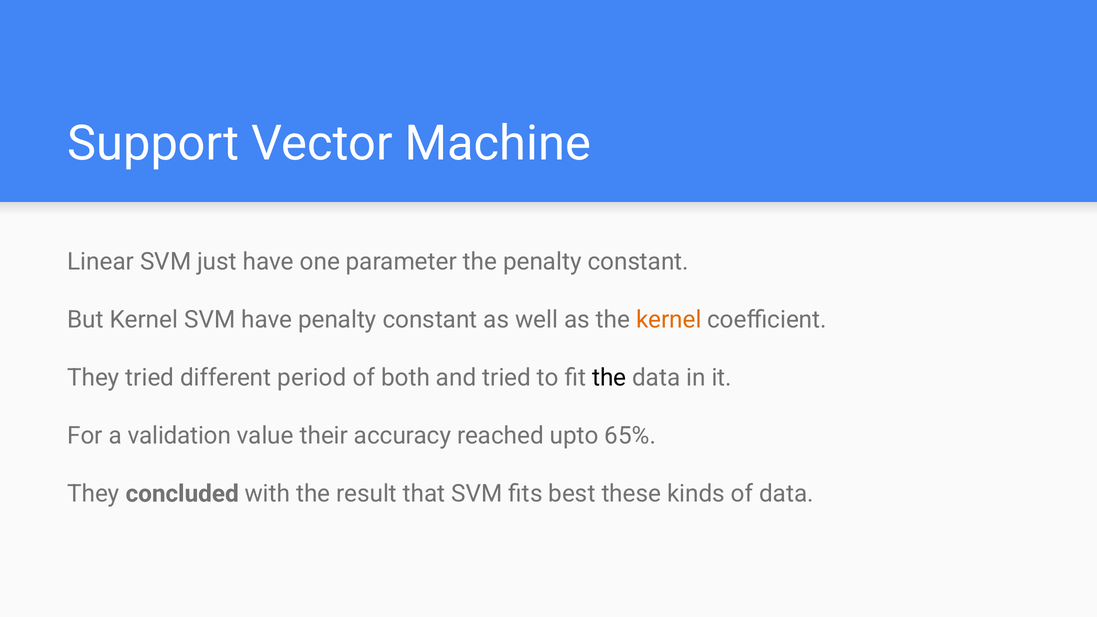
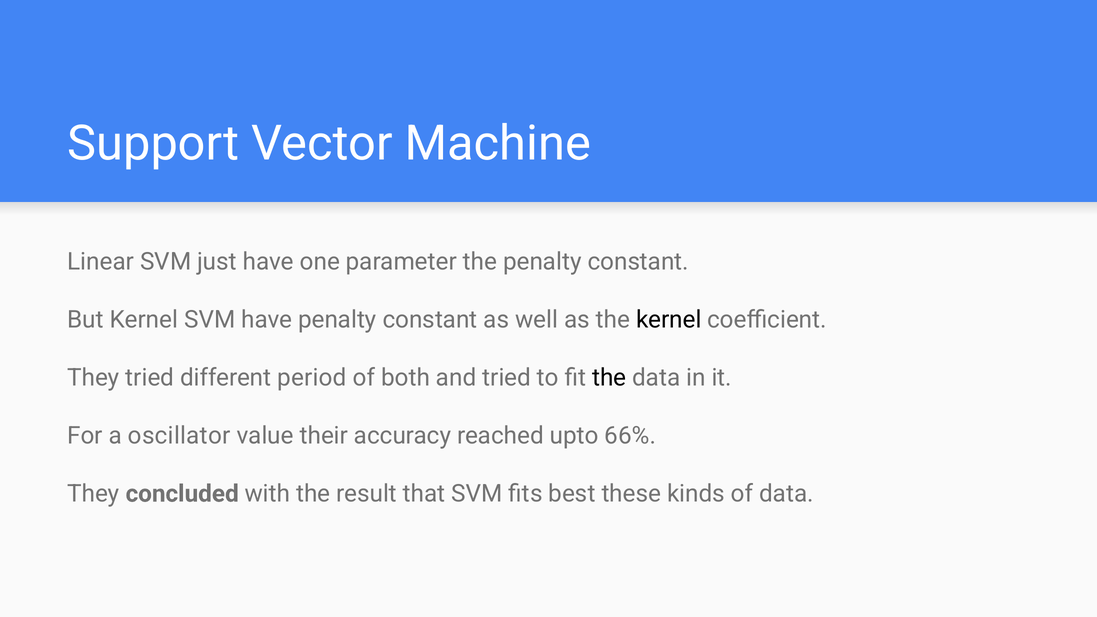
kernel colour: orange -> black (669, 320)
validation: validation -> oscillator (179, 436)
65%: 65% -> 66% (630, 436)
